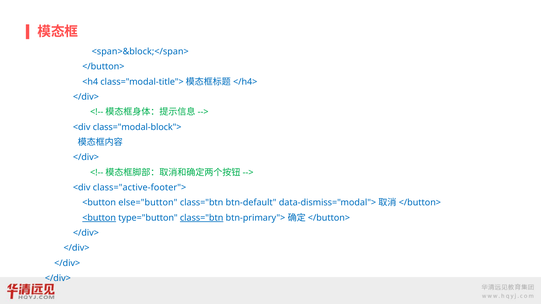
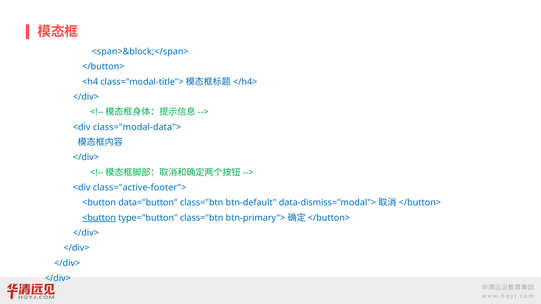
class="modal-block">: class="modal-block"> -> class="modal-data"> (137, 127)
else="button: else="button -> data="button (148, 203)
class="btn underline: present -> none (202, 218)
